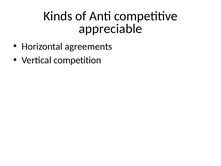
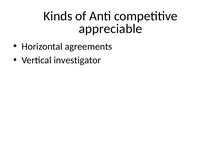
competition: competition -> investigator (77, 60)
